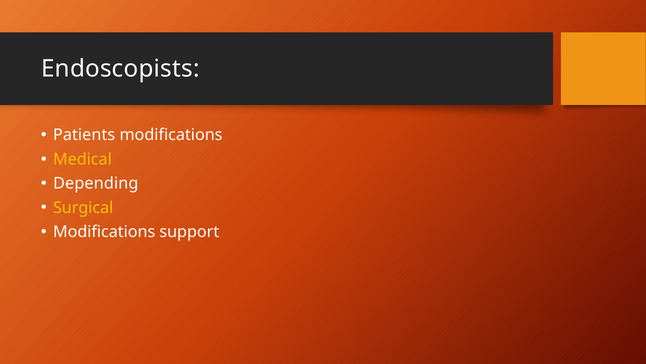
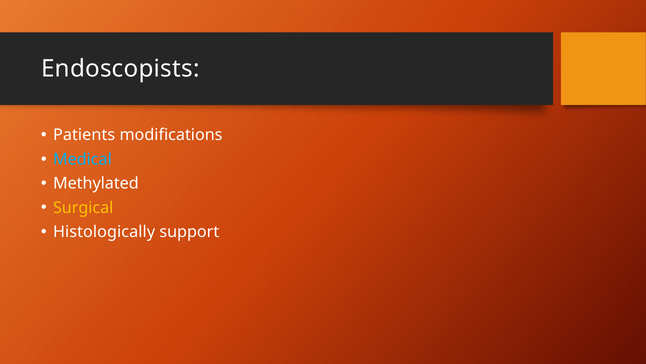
Medical colour: yellow -> light blue (82, 159)
Depending: Depending -> Methylated (96, 183)
Modifications: Modifications -> Histologically (104, 232)
